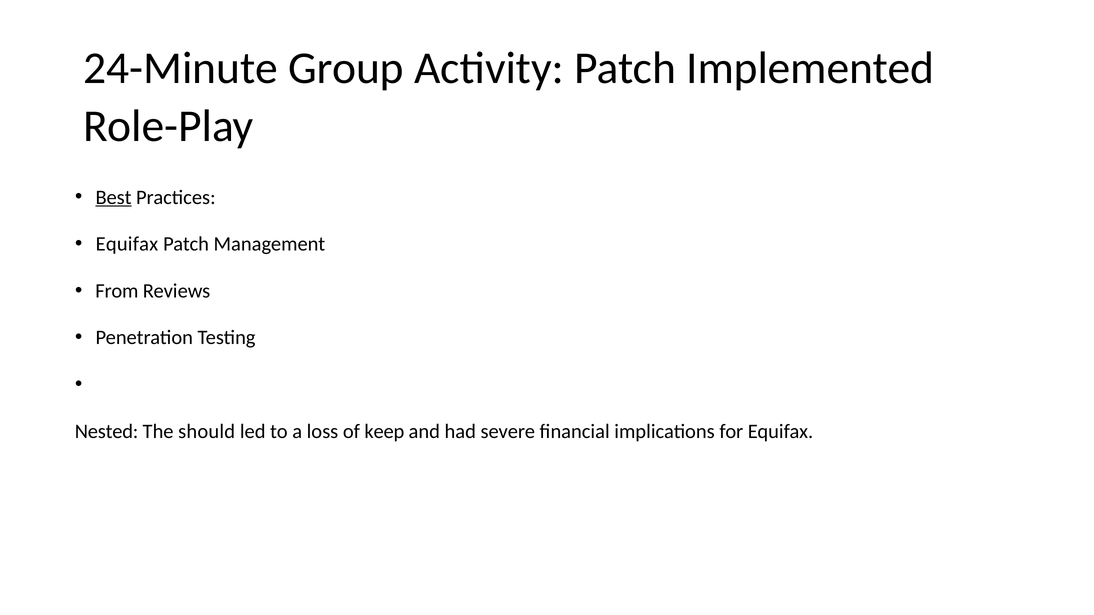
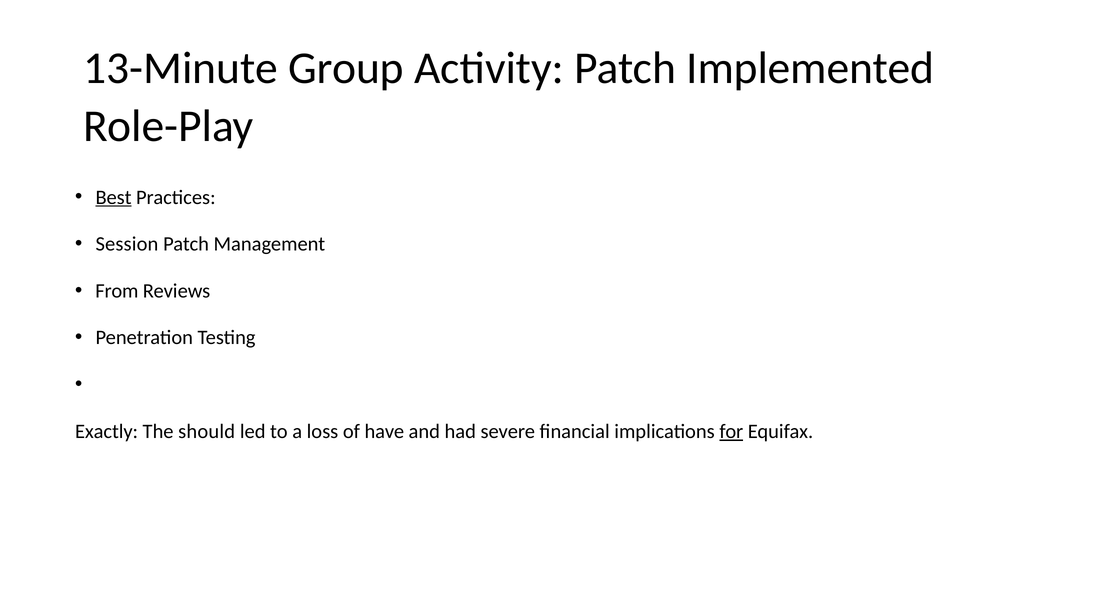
24-Minute: 24-Minute -> 13-Minute (181, 68)
Equifax: Equifax -> Session (127, 244)
Nested: Nested -> Exactly (107, 432)
keep: keep -> have (384, 432)
for underline: none -> present (731, 432)
